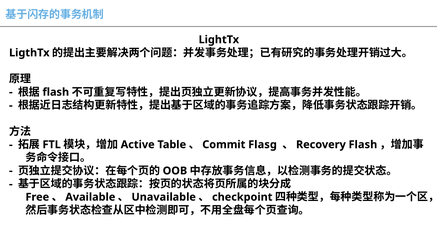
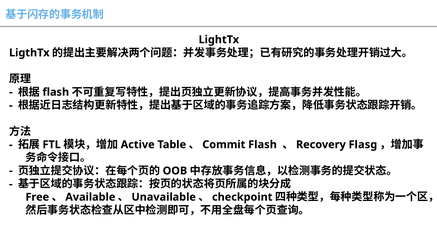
Flasg: Flasg -> Flash (263, 144)
Flash: Flash -> Flasg (363, 144)
